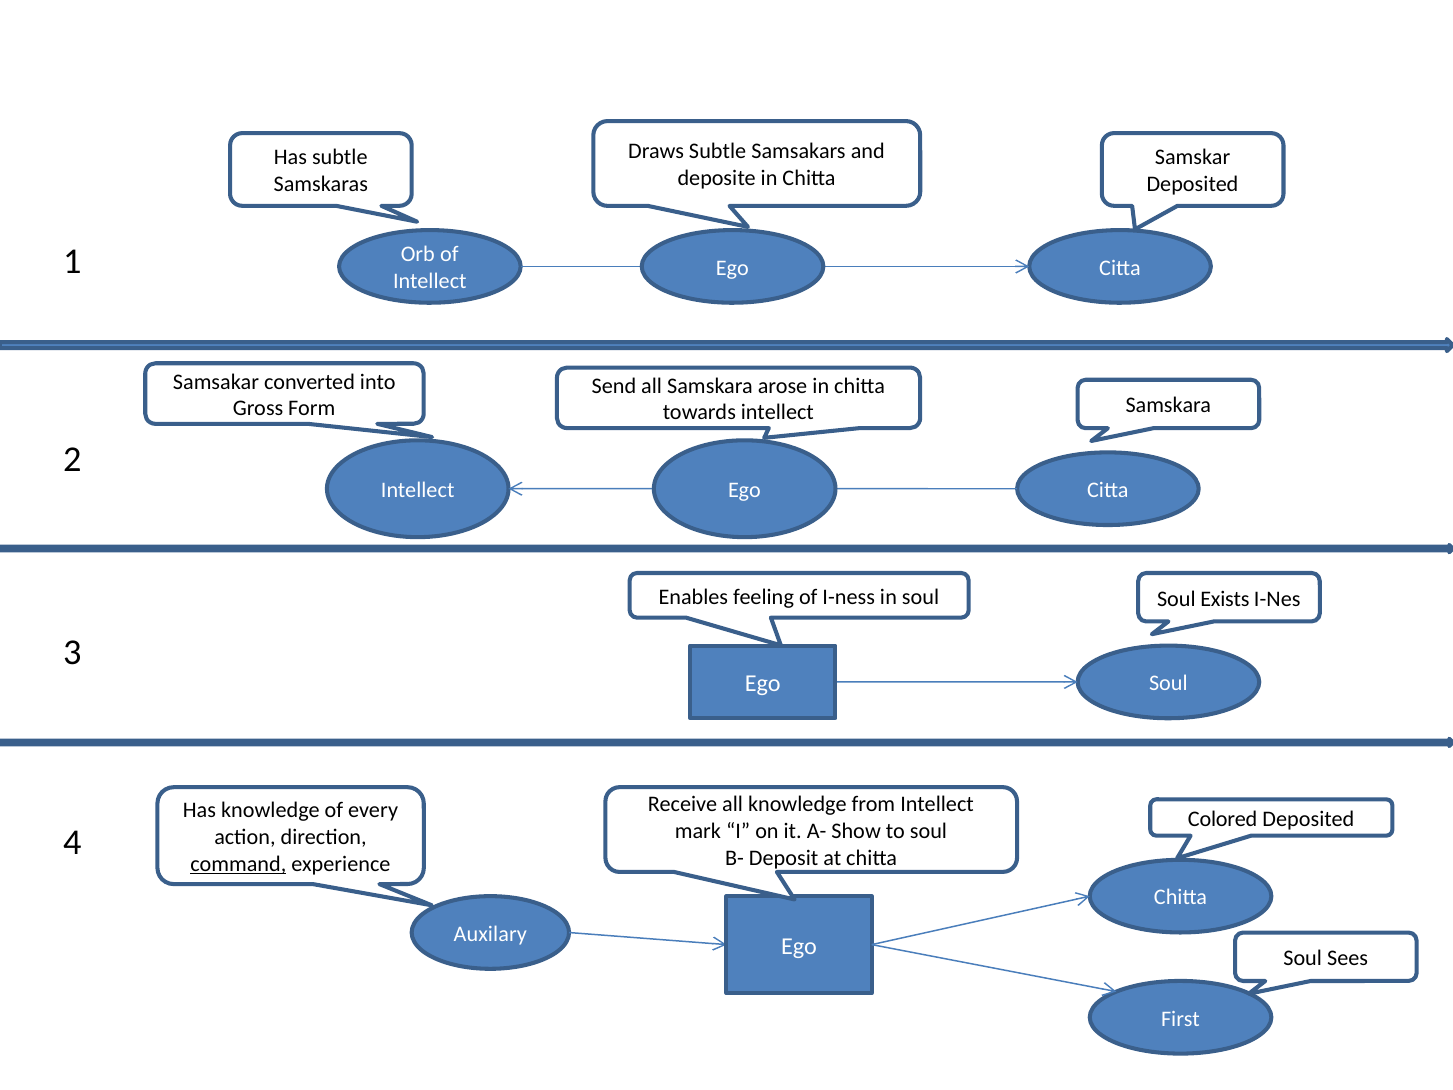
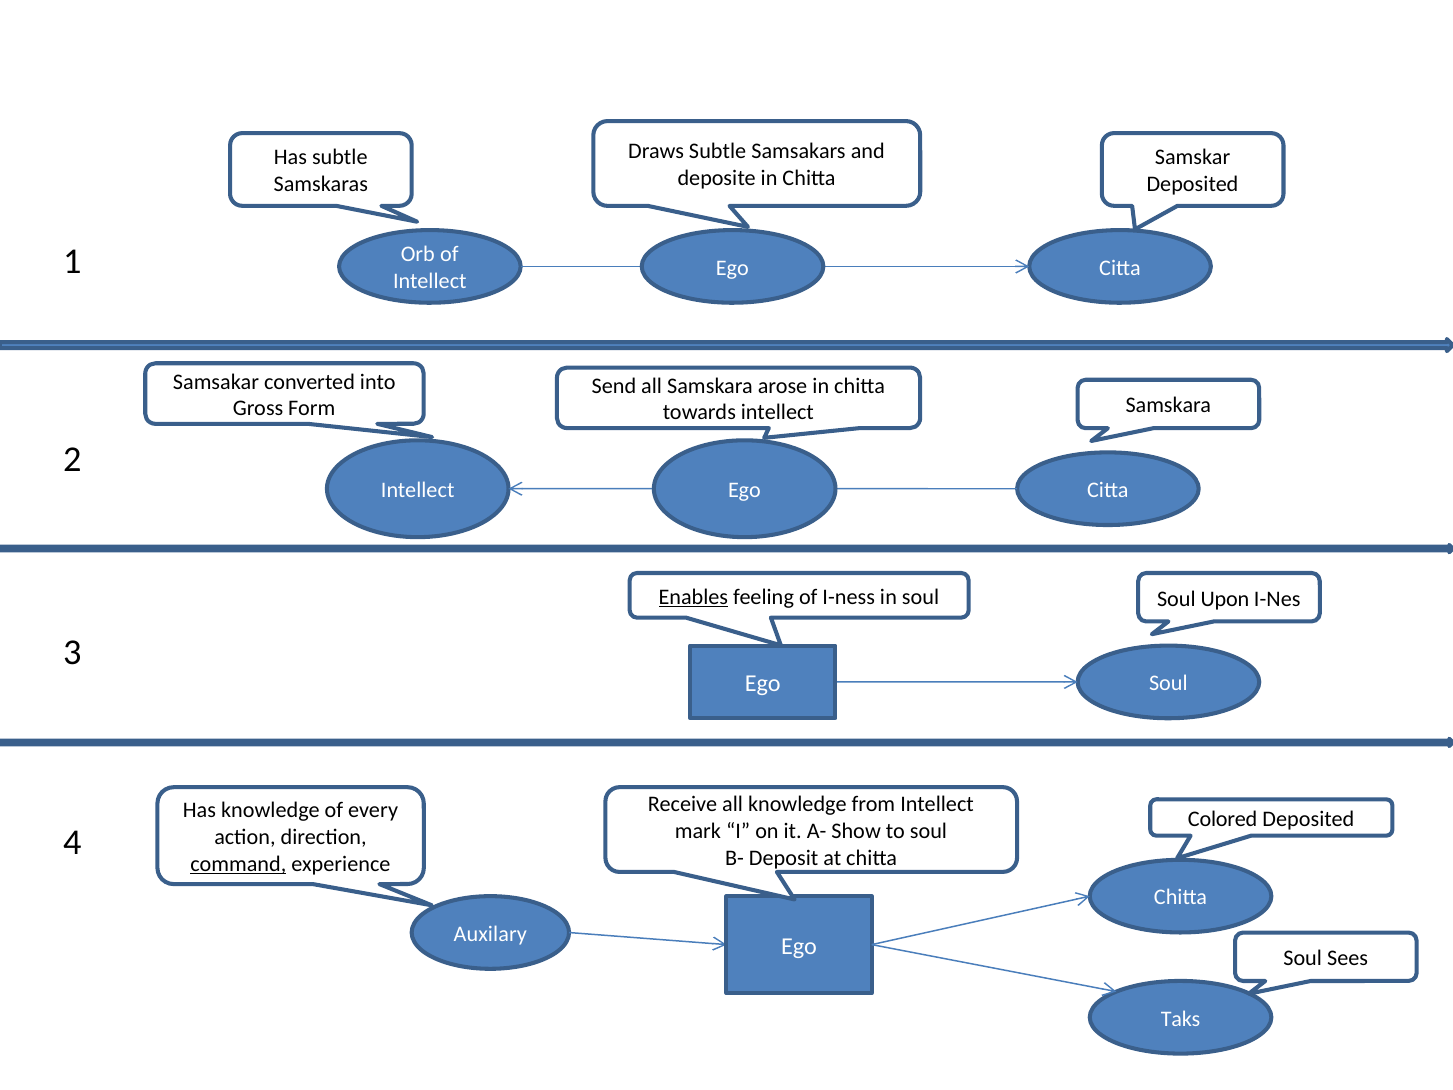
Enables underline: none -> present (693, 597)
Exists: Exists -> Upon (1225, 599)
First: First -> Taks (1181, 1019)
